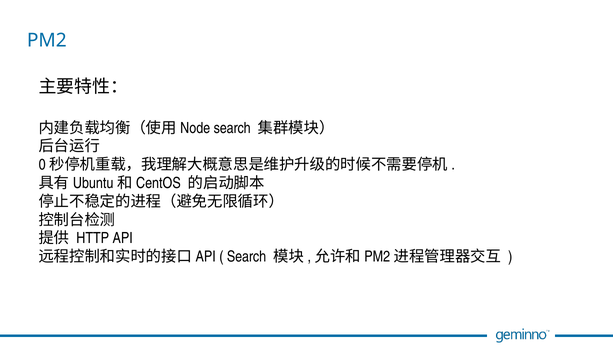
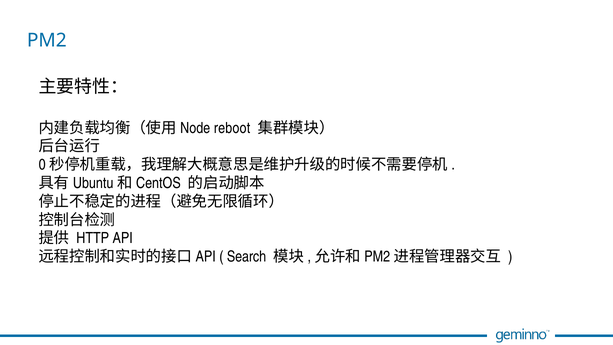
search: search -> reboot (232, 128)
